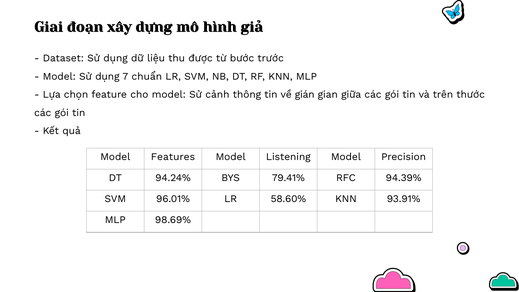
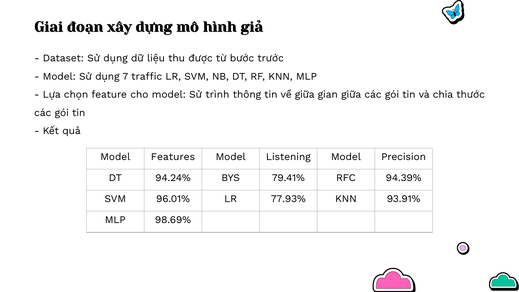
chuẩn: chuẩn -> traffic (147, 76)
cảnh: cảnh -> trình (217, 95)
về gián: gián -> giữa (305, 95)
trên: trên -> chia (443, 95)
58.60%: 58.60% -> 77.93% (288, 199)
